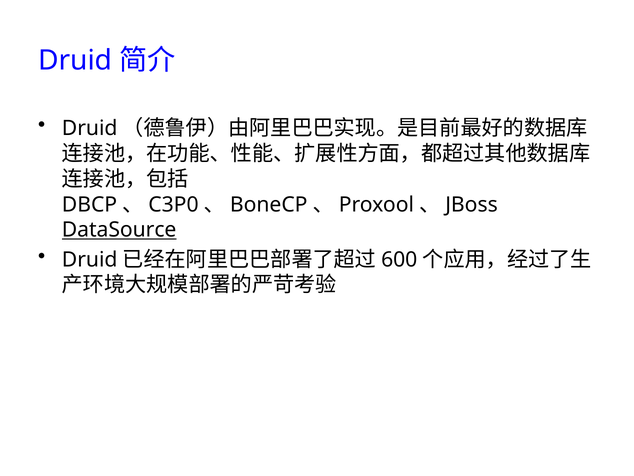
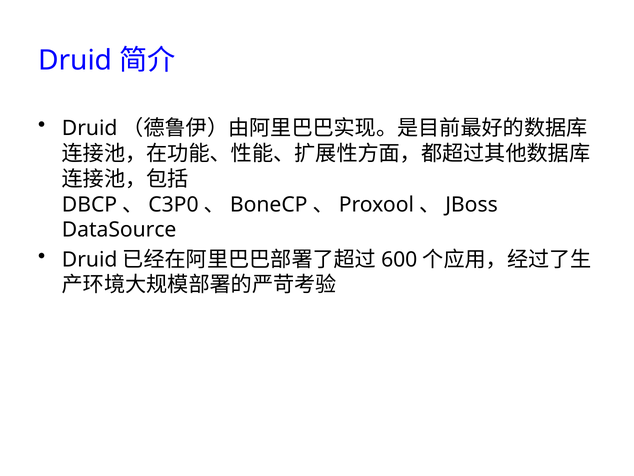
DataSource underline: present -> none (119, 230)
